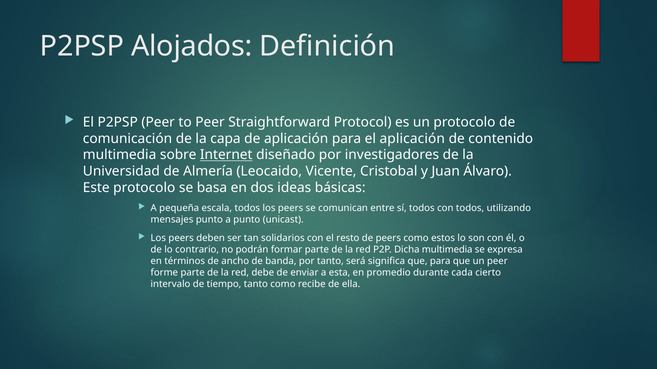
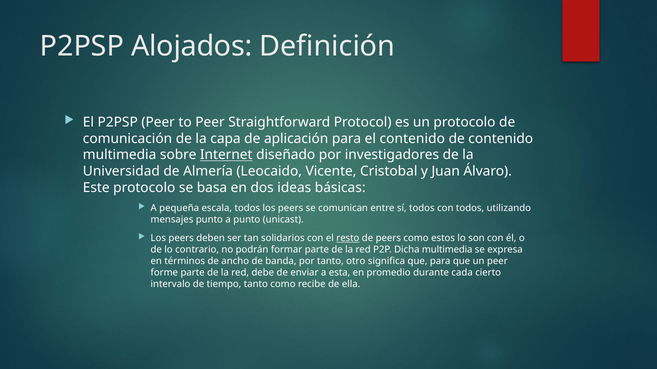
el aplicación: aplicación -> contenido (412, 139)
resto underline: none -> present (348, 238)
será: será -> otro (356, 261)
